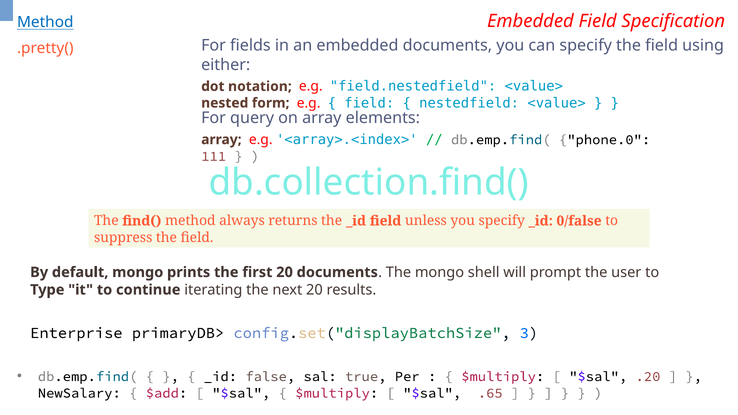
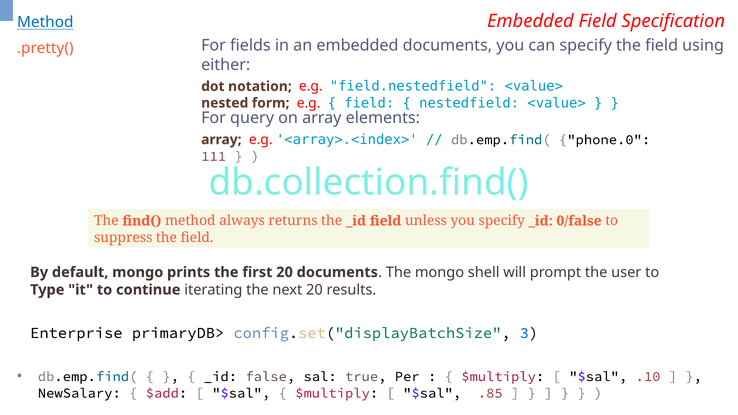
.20: .20 -> .10 (648, 377)
.65: .65 -> .85 (490, 393)
